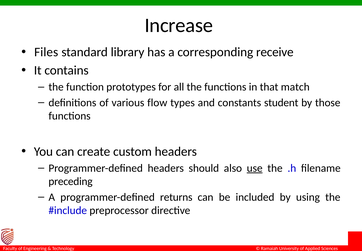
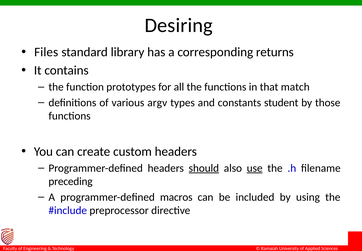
Increase: Increase -> Desiring (179, 25)
receive: receive -> returns (275, 52)
flow: flow -> argv (157, 103)
should underline: none -> present (204, 168)
returns: returns -> macros (176, 197)
